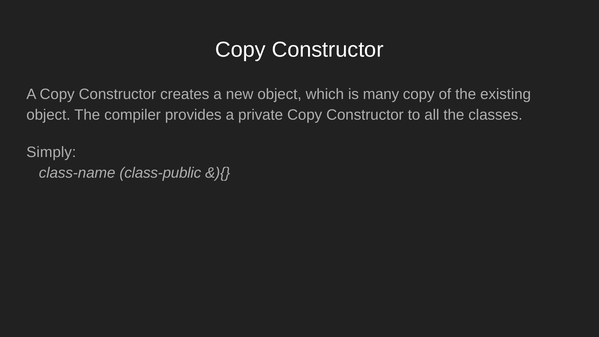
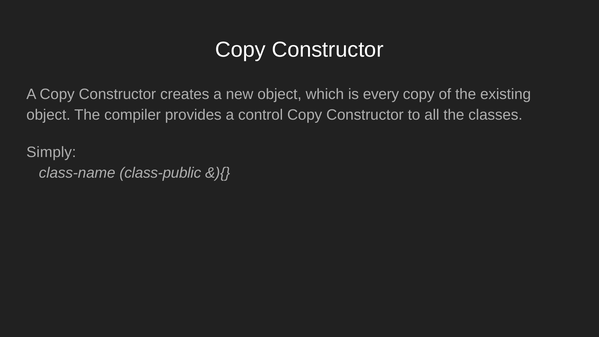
many: many -> every (381, 94)
private: private -> control (261, 115)
